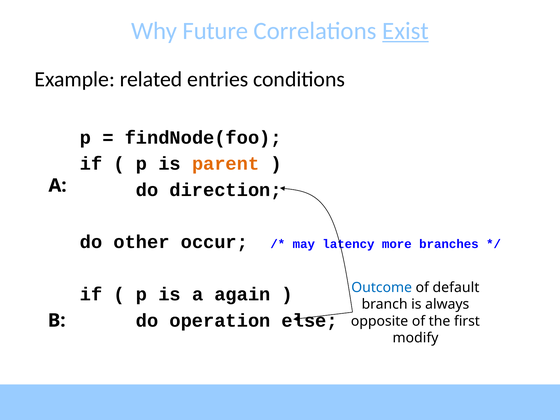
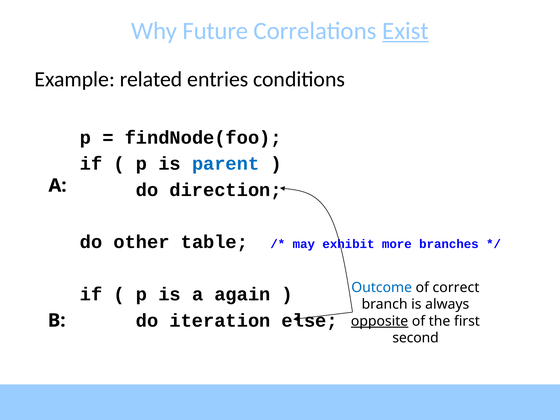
parent colour: orange -> blue (226, 164)
occur: occur -> table (214, 242)
latency: latency -> exhibit (348, 244)
default: default -> correct (456, 288)
operation: operation -> iteration (220, 321)
opposite underline: none -> present (380, 321)
modify: modify -> second (416, 338)
